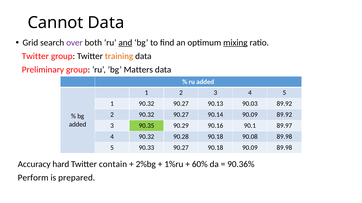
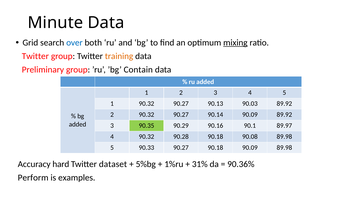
Cannot: Cannot -> Minute (55, 23)
over colour: purple -> blue (74, 43)
and underline: present -> none (125, 43)
Matters: Matters -> Contain (138, 70)
contain: contain -> dataset (113, 165)
2%bg: 2%bg -> 5%bg (146, 165)
60%: 60% -> 31% (200, 165)
prepared: prepared -> examples (77, 178)
